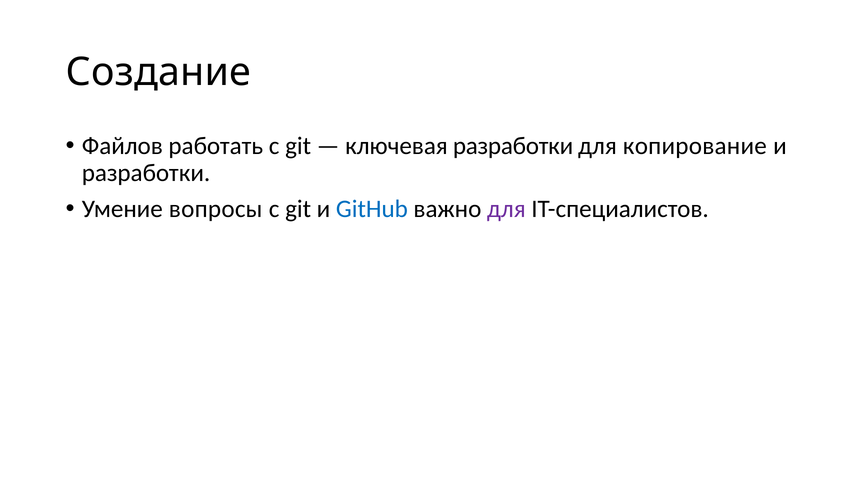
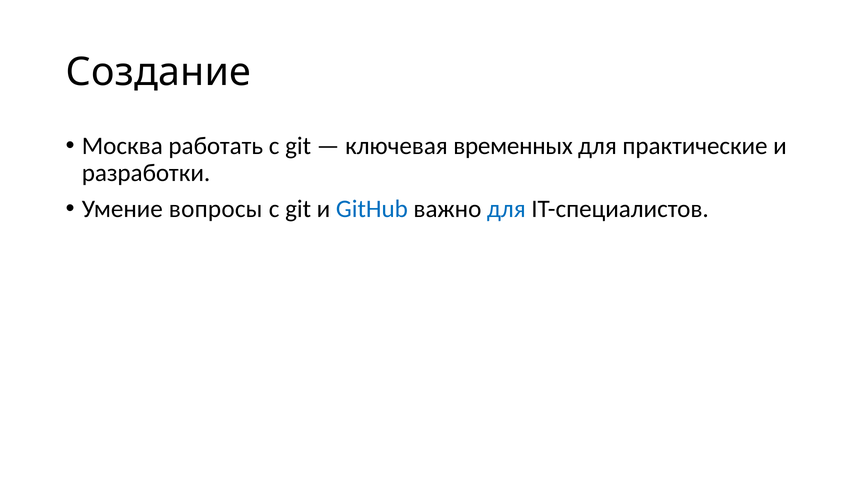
Файлов: Файлов -> Москва (122, 146)
ключевая разработки: разработки -> временных (513, 146)
копирование: копирование -> практические (695, 146)
для colour: purple -> blue (506, 209)
